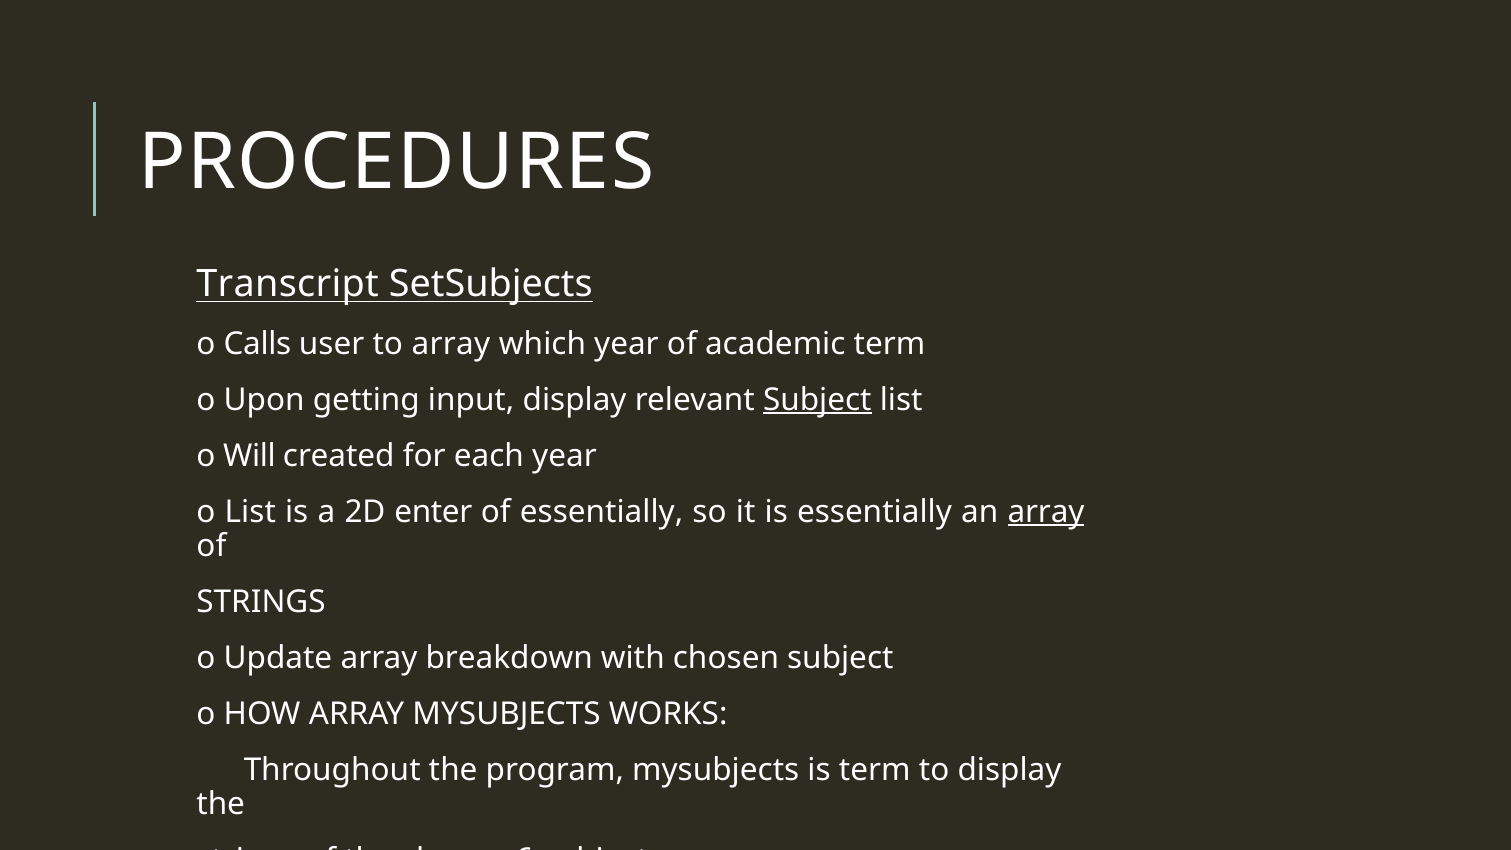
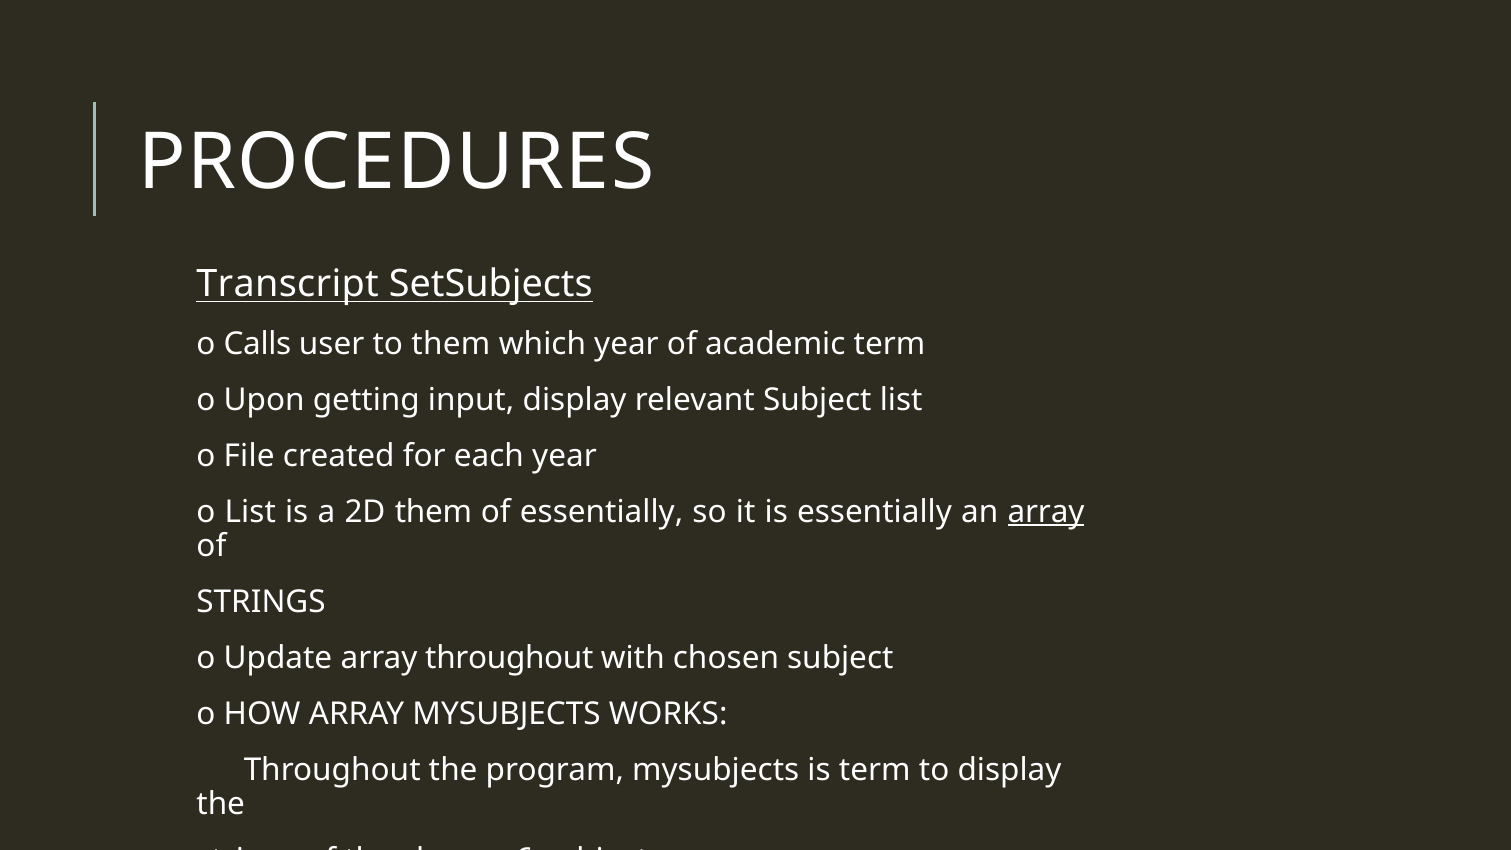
to array: array -> them (451, 344)
Subject underline: present -> none (817, 400)
Will: Will -> File (249, 456)
2D enter: enter -> them (433, 512)
array breakdown: breakdown -> throughout (509, 658)
